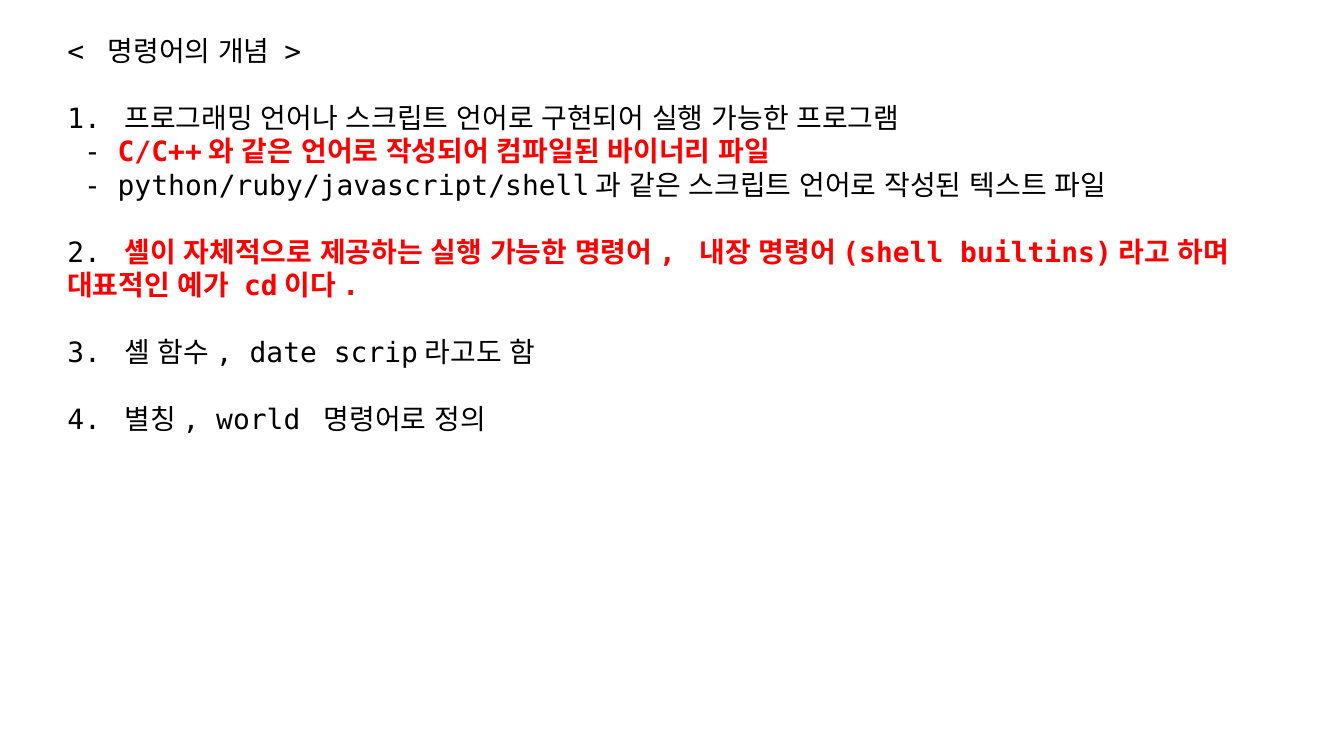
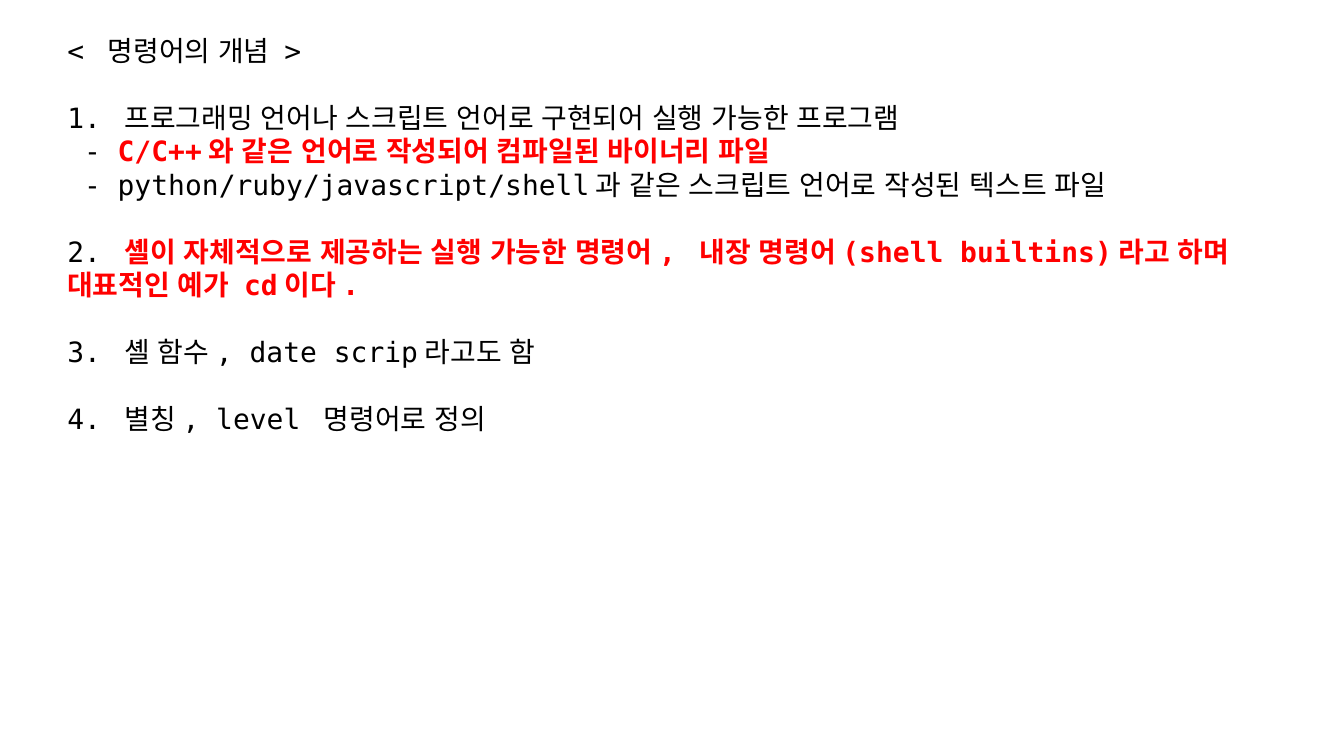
world: world -> level (258, 421)
